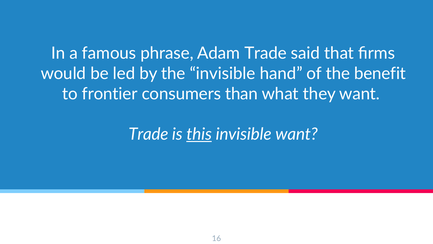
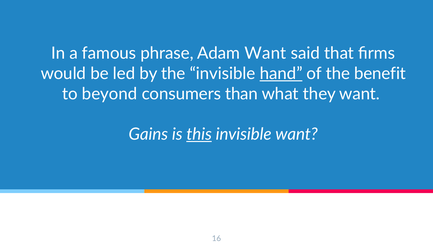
Adam Trade: Trade -> Want (265, 53)
hand underline: none -> present (281, 73)
frontier: frontier -> beyond (110, 94)
Trade: Trade -> Gains (148, 134)
